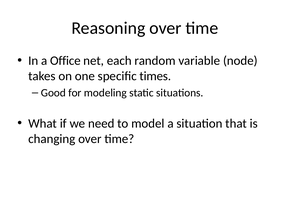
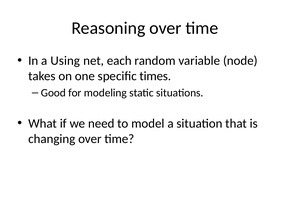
Office: Office -> Using (65, 61)
